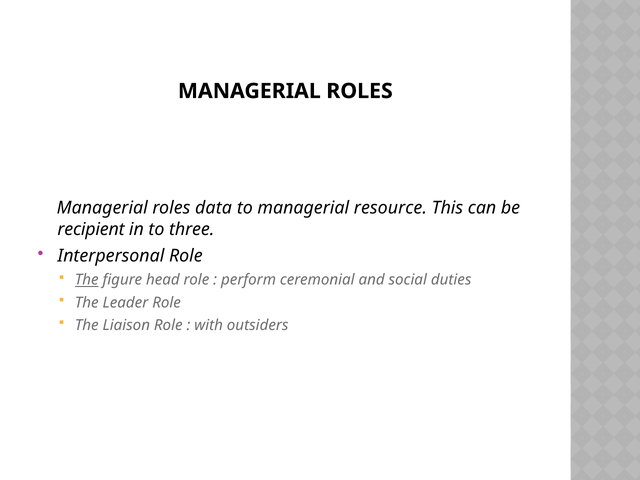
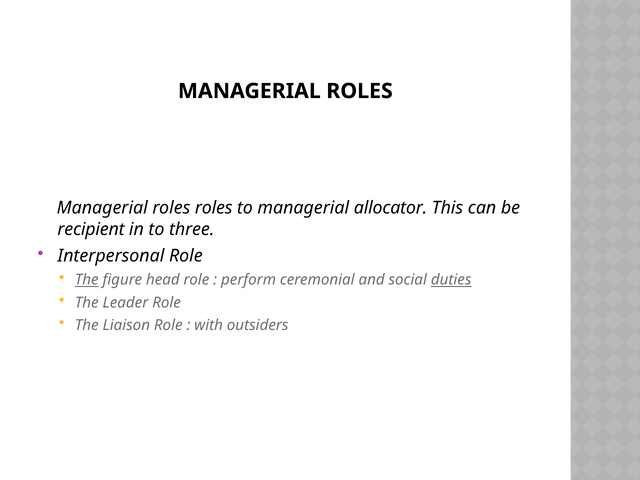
roles data: data -> roles (214, 208)
resource: resource -> allocator (391, 208)
duties underline: none -> present (451, 280)
